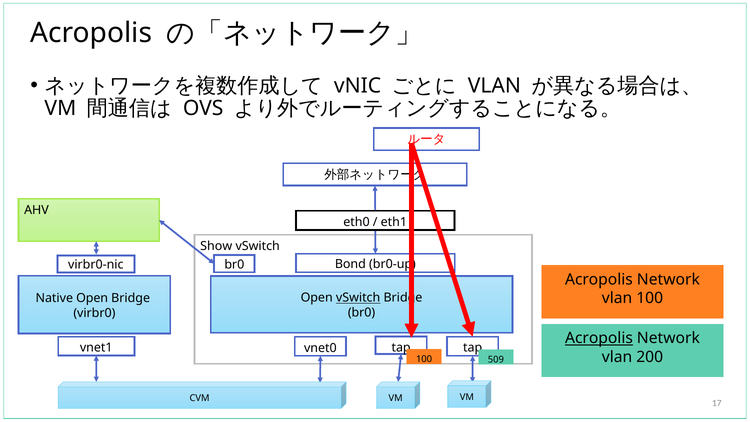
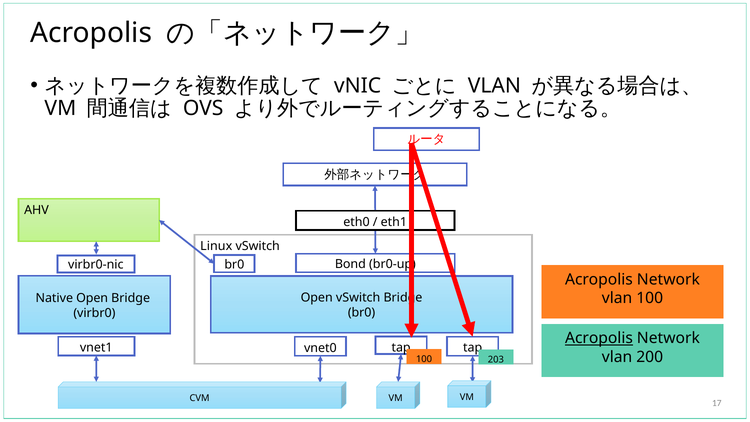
Show: Show -> Linux (216, 246)
vSwitch underline: present -> none (358, 298)
509: 509 -> 203 (496, 359)
